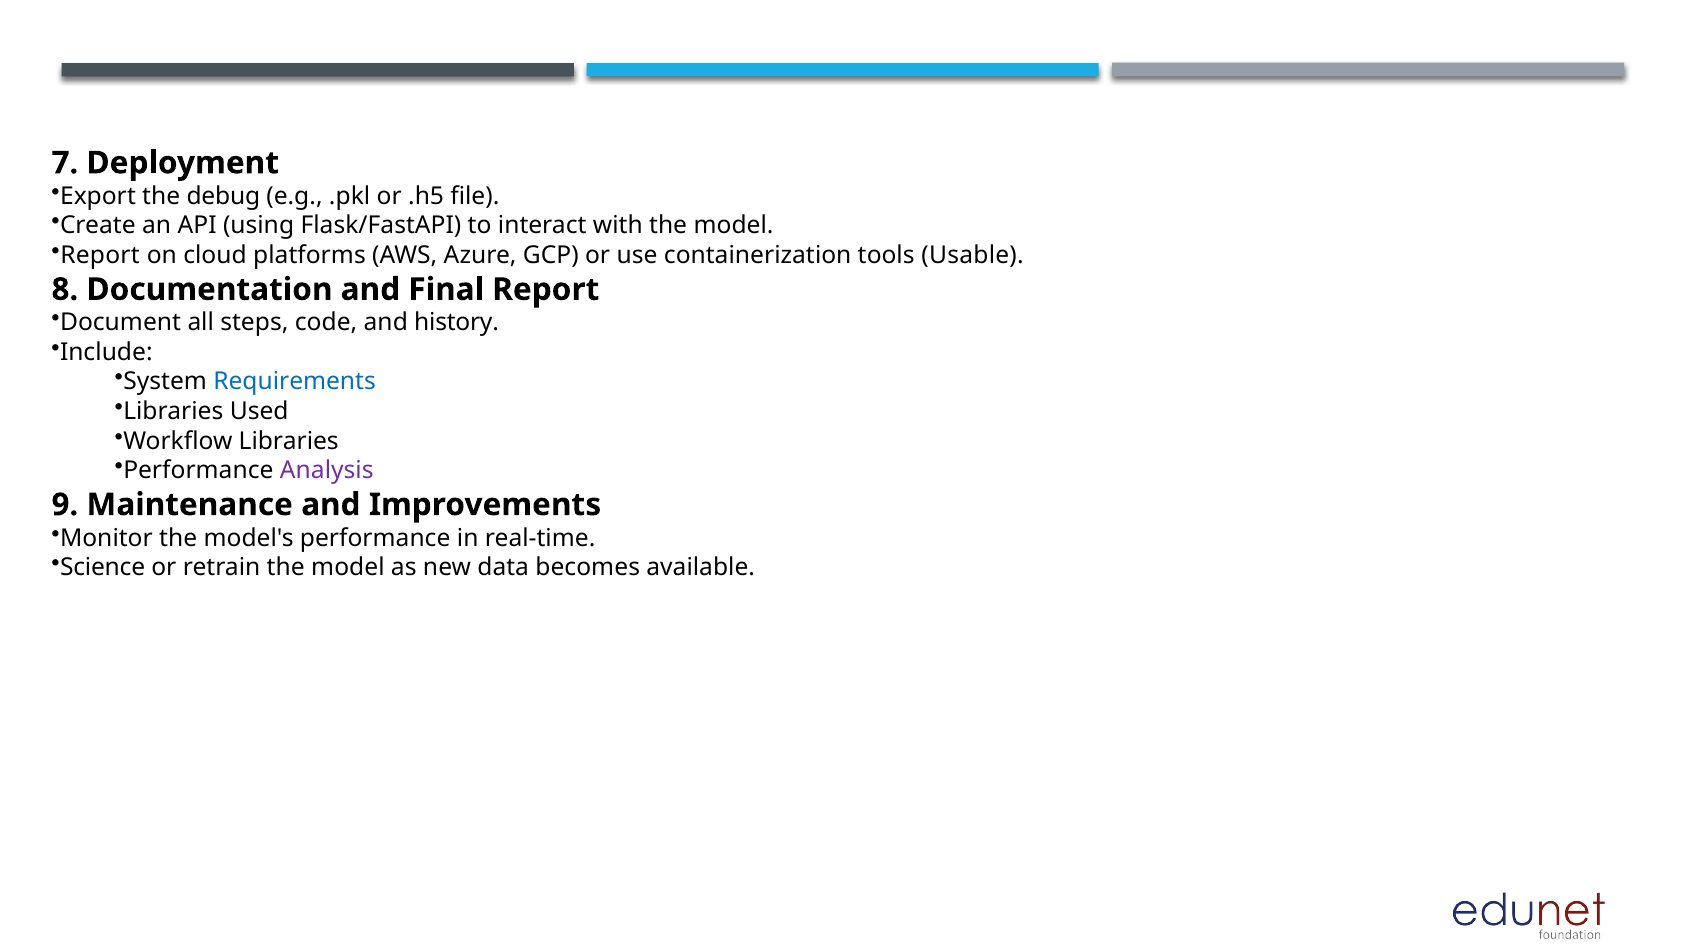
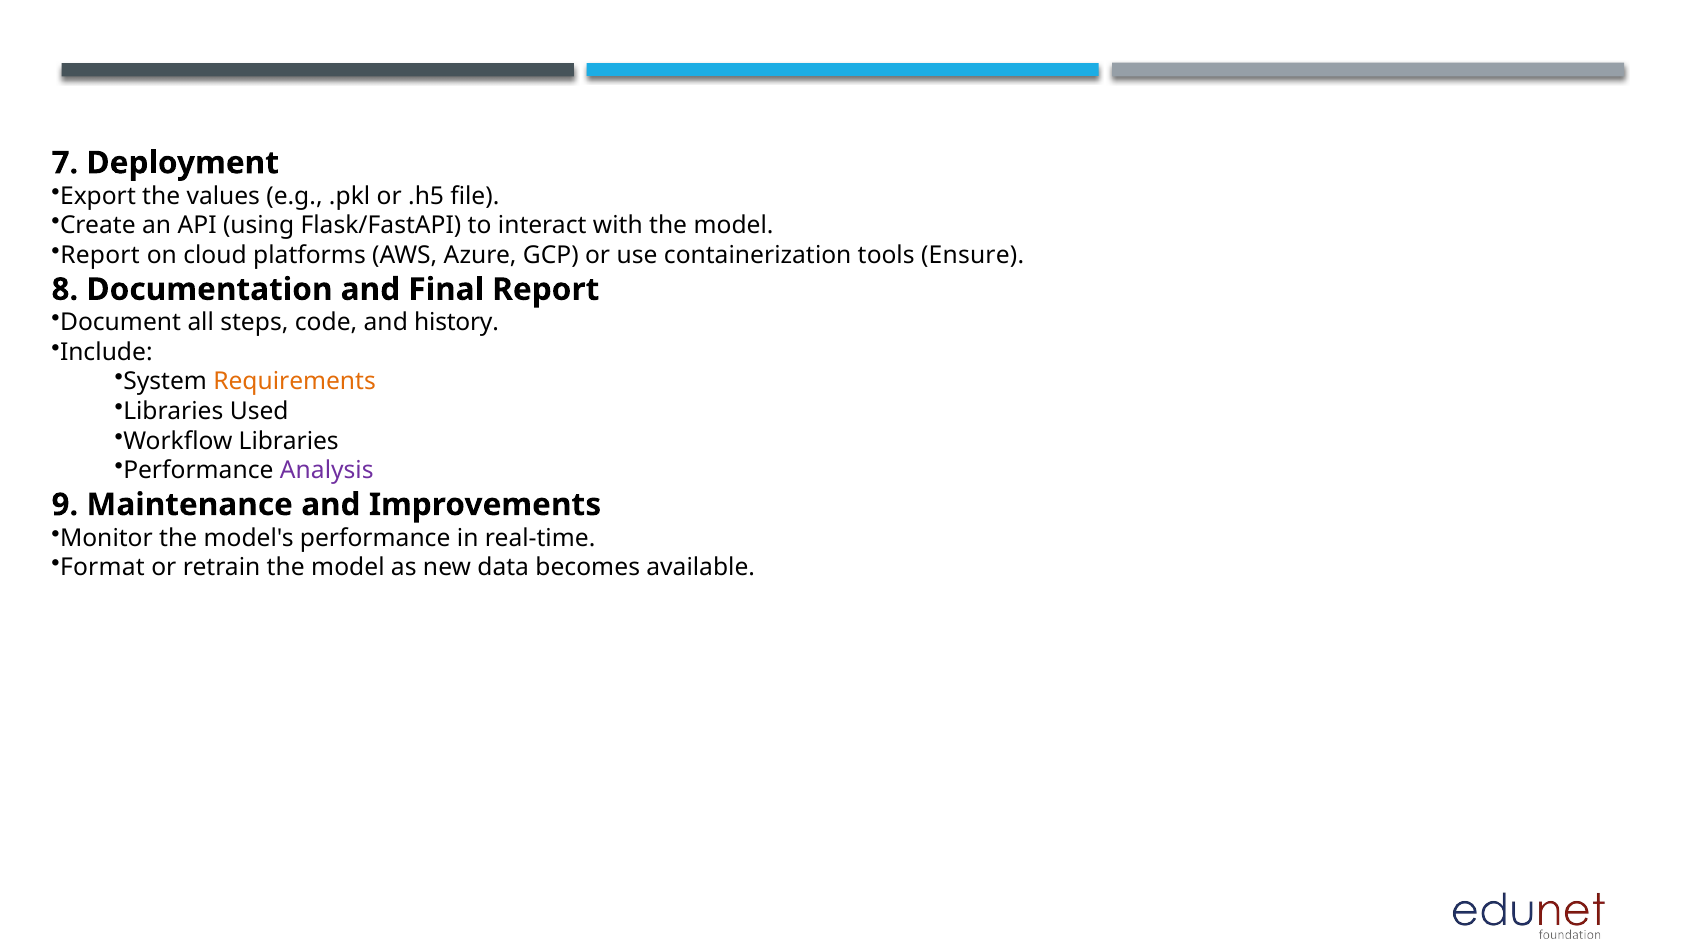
debug: debug -> values (223, 196)
Usable: Usable -> Ensure (973, 255)
Requirements colour: blue -> orange (295, 382)
Science: Science -> Format (102, 567)
